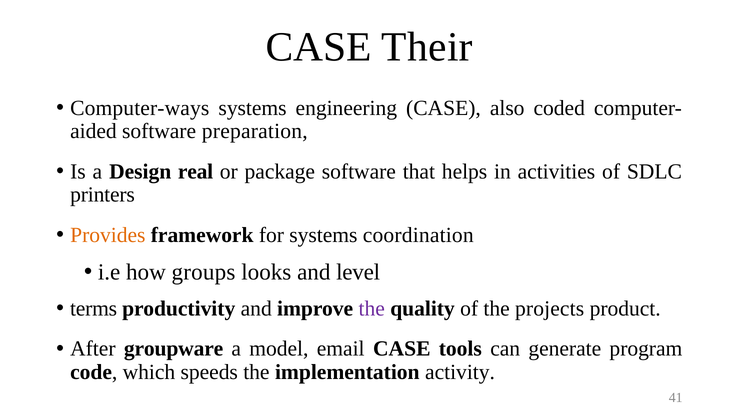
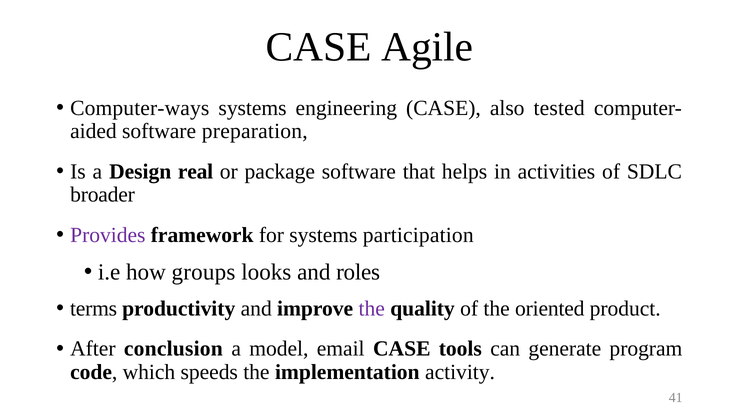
Their: Their -> Agile (427, 47)
coded: coded -> tested (559, 108)
printers: printers -> broader (103, 195)
Provides colour: orange -> purple (108, 235)
coordination: coordination -> participation (418, 235)
level: level -> roles (358, 272)
projects: projects -> oriented (550, 308)
groupware: groupware -> conclusion (173, 348)
